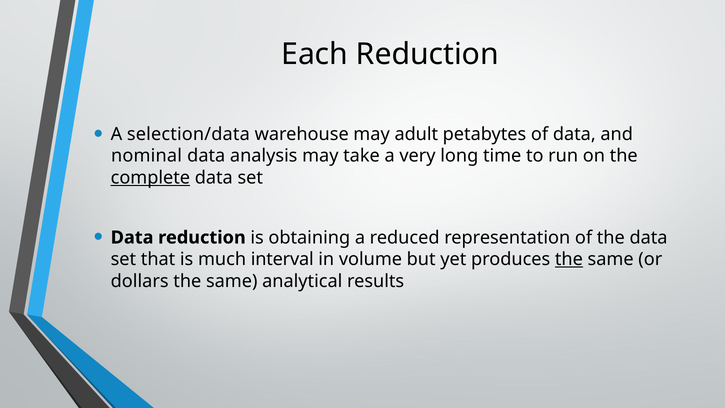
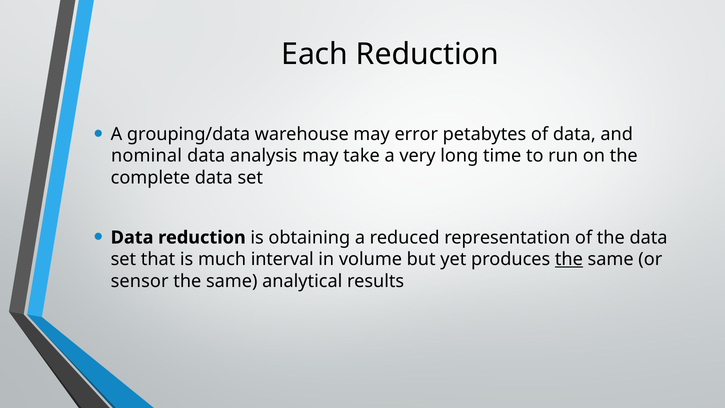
selection/data: selection/data -> grouping/data (188, 134)
adult: adult -> error (416, 134)
complete underline: present -> none (150, 178)
dollars: dollars -> sensor (140, 281)
